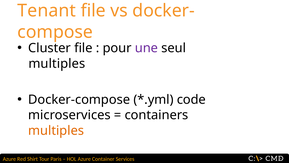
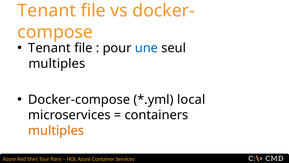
Cluster: Cluster -> Tenant (49, 48)
une colour: purple -> blue (146, 48)
code: code -> local (191, 99)
